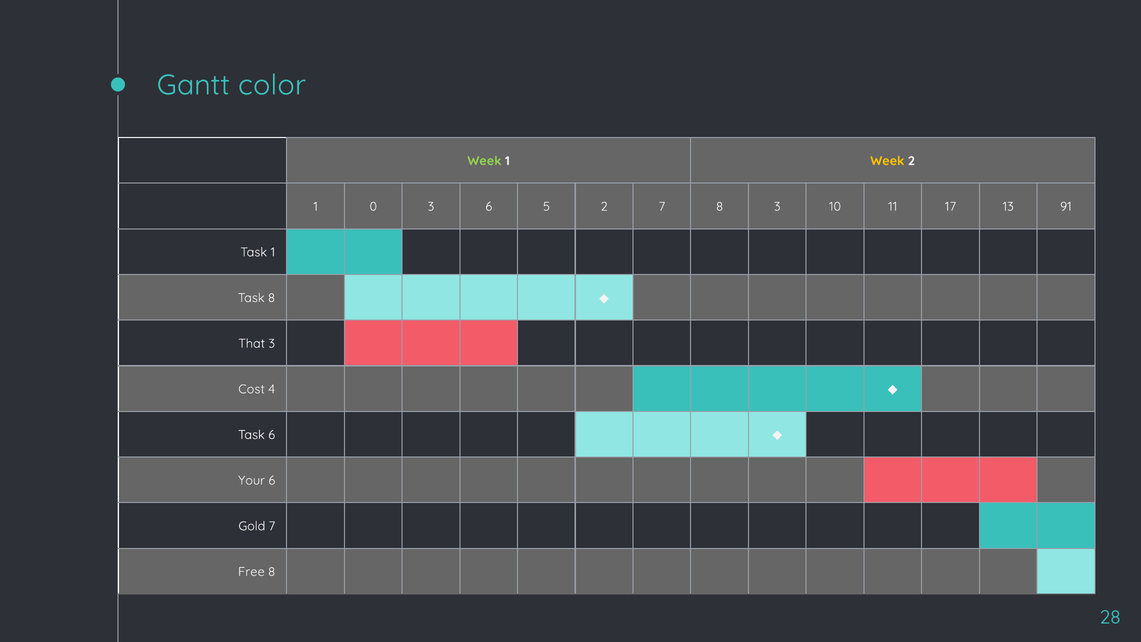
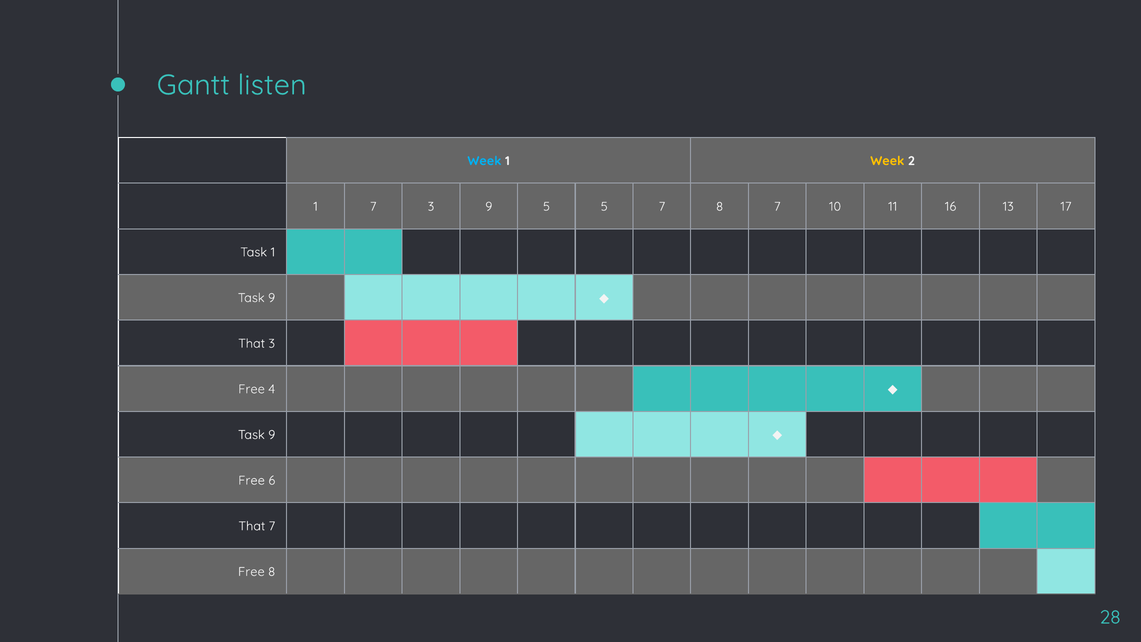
color: color -> listen (272, 85)
Week colour: light green -> light blue (484, 161)
1 0: 0 -> 7 (373, 207)
3 6: 6 -> 9 (489, 207)
5 2: 2 -> 5 (604, 207)
8 3: 3 -> 7 (777, 207)
17: 17 -> 16 (950, 207)
91: 91 -> 17 (1066, 207)
8: 8 -> 9 (272, 298)
Cost: Cost -> Free (252, 389)
6: 6 -> 9 (272, 435)
Your: Your -> Free (252, 480)
Gold: Gold -> That (252, 526)
